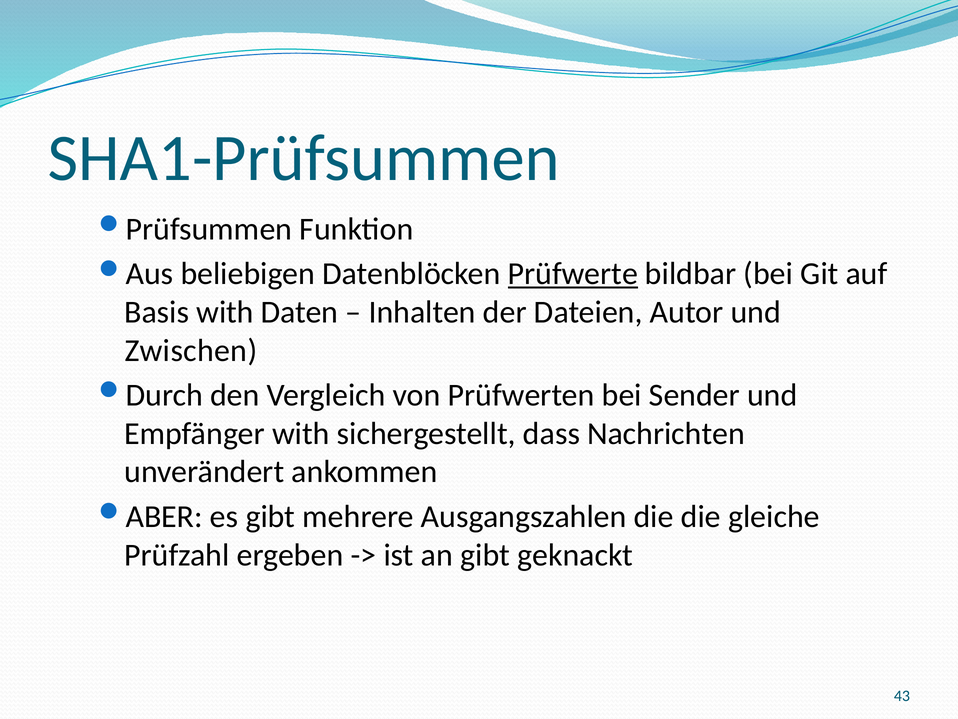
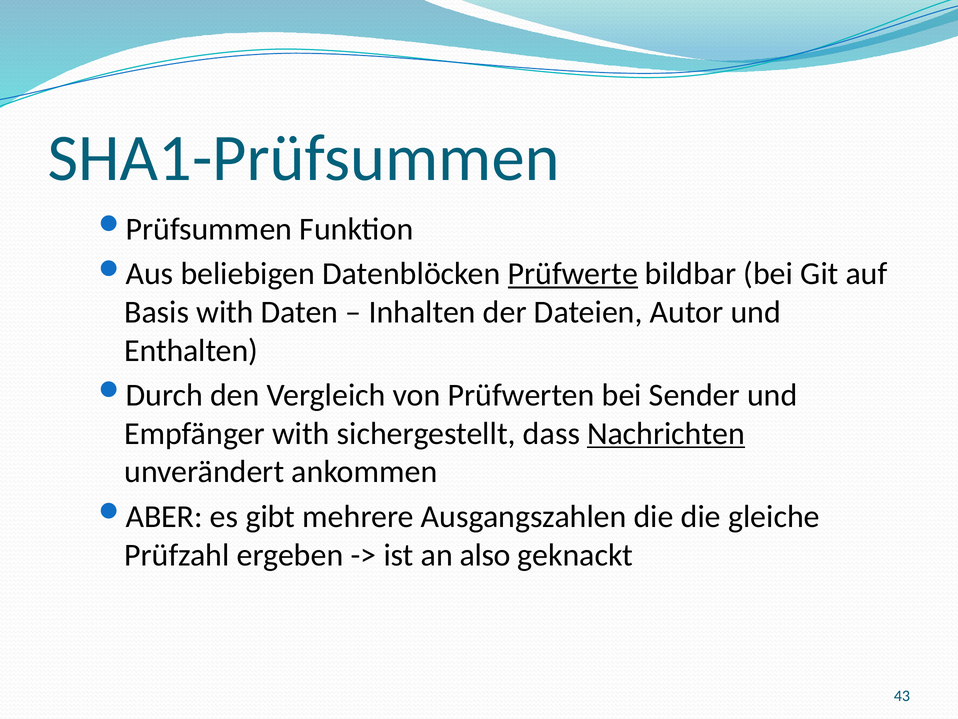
Zwischen: Zwischen -> Enthalten (191, 350)
Nachrichten underline: none -> present (666, 433)
an gibt: gibt -> also (485, 555)
